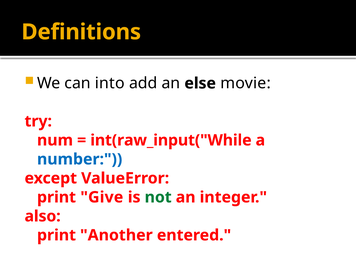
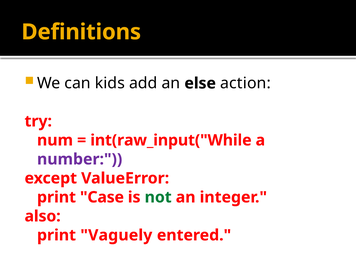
into: into -> kids (110, 83)
movie: movie -> action (246, 83)
number colour: blue -> purple (80, 159)
Give: Give -> Case (102, 197)
Another: Another -> Vaguely (116, 235)
